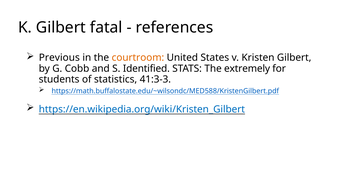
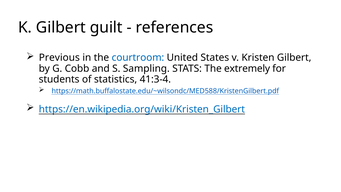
fatal: fatal -> guilt (106, 27)
courtroom colour: orange -> blue (138, 58)
Identified: Identified -> Sampling (146, 68)
41:3-3: 41:3-3 -> 41:3-4 (155, 79)
